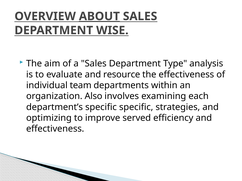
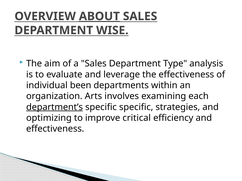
resource: resource -> leverage (122, 75)
team: team -> been (81, 86)
Also: Also -> Arts (93, 96)
department’s underline: none -> present (55, 107)
served: served -> critical (137, 118)
